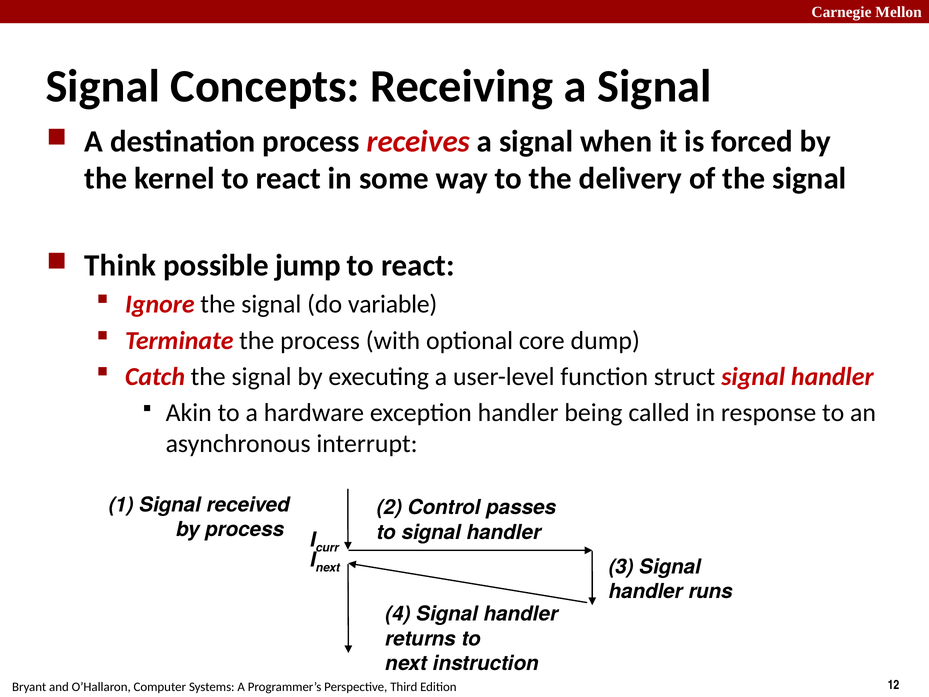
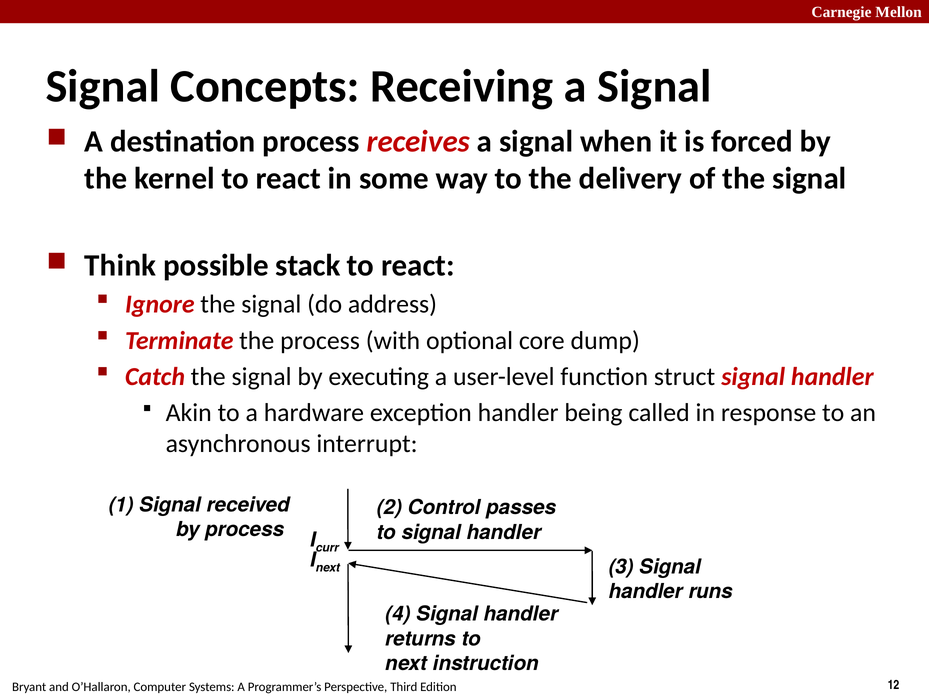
jump: jump -> stack (308, 265)
variable: variable -> address (392, 304)
